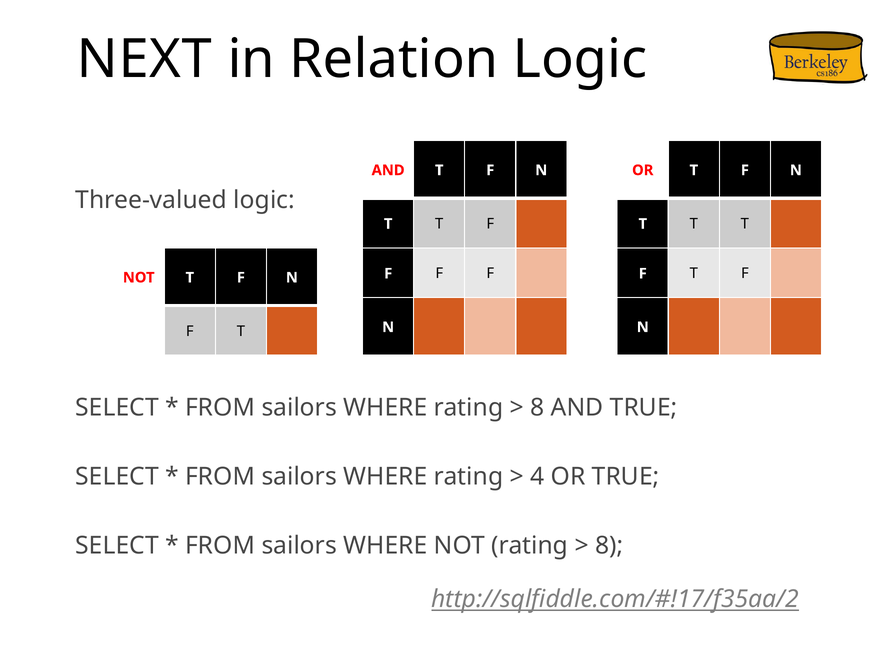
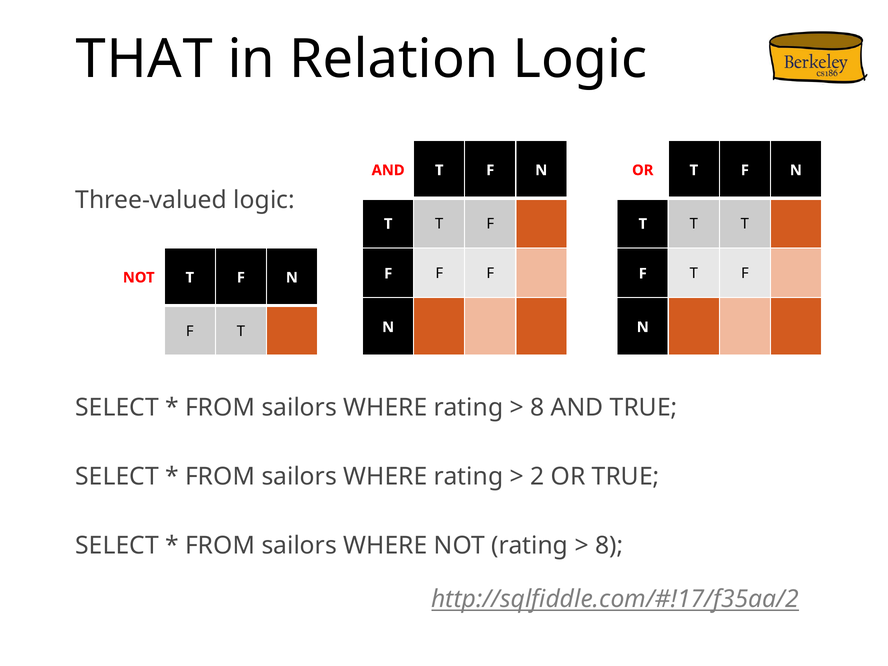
NEXT: NEXT -> THAT (144, 59)
4: 4 -> 2 (537, 477)
